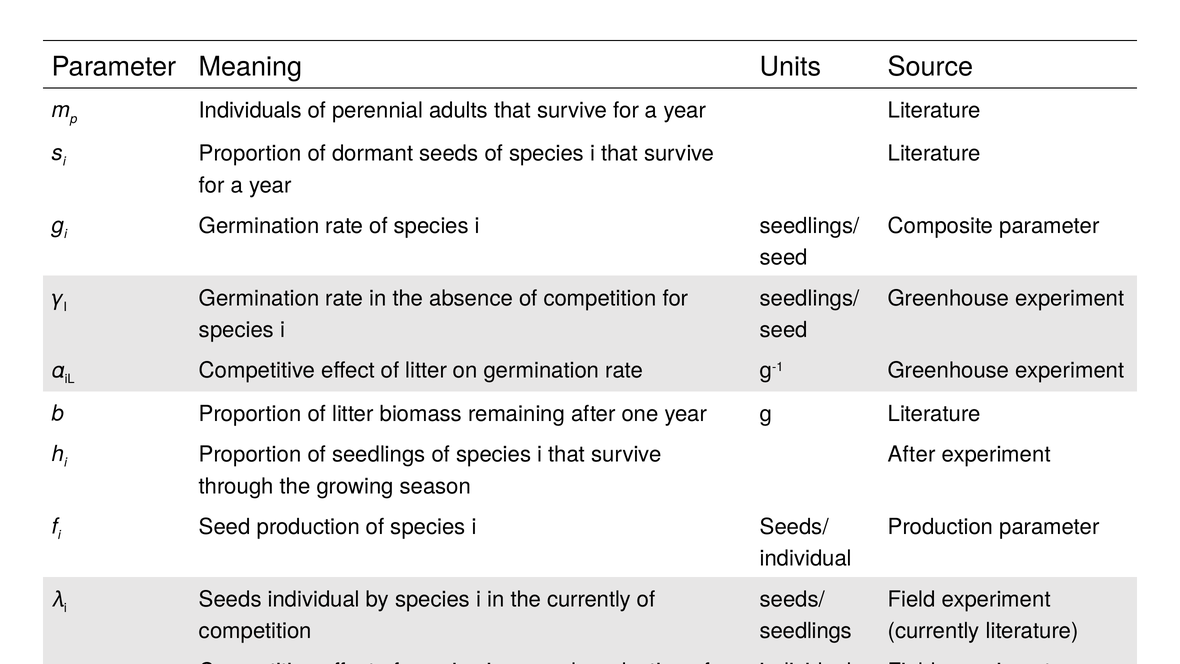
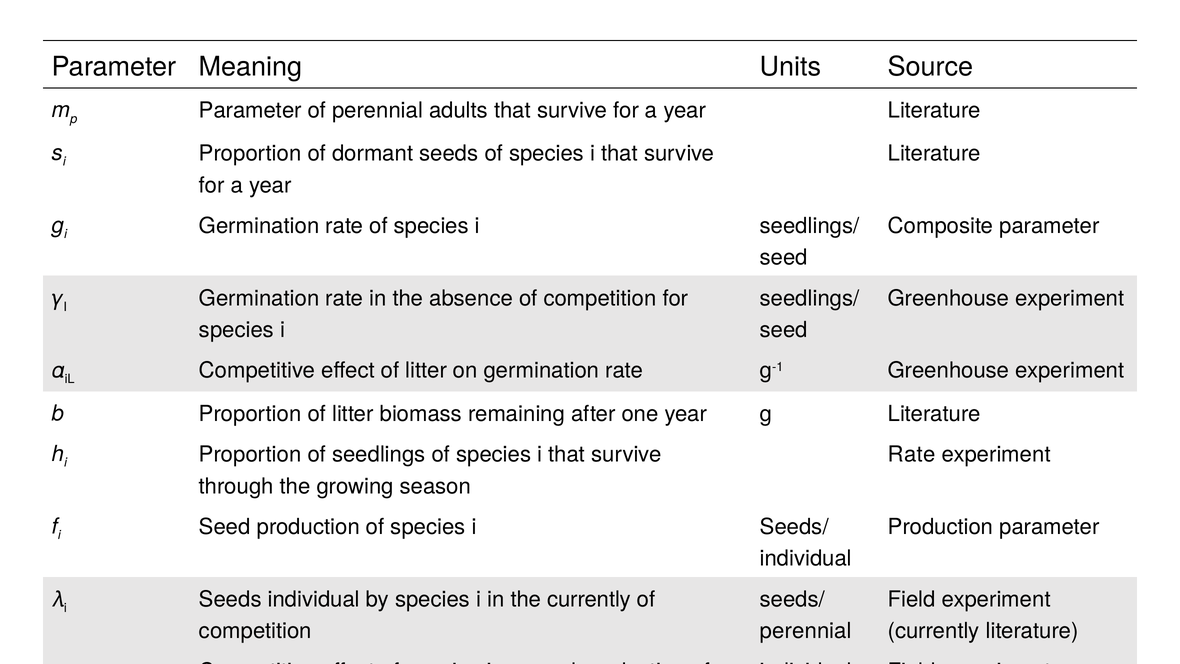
Individuals: Individuals -> Parameter (250, 111)
After: After -> Rate (912, 454)
seedlings: seedlings -> perennial (806, 631)
